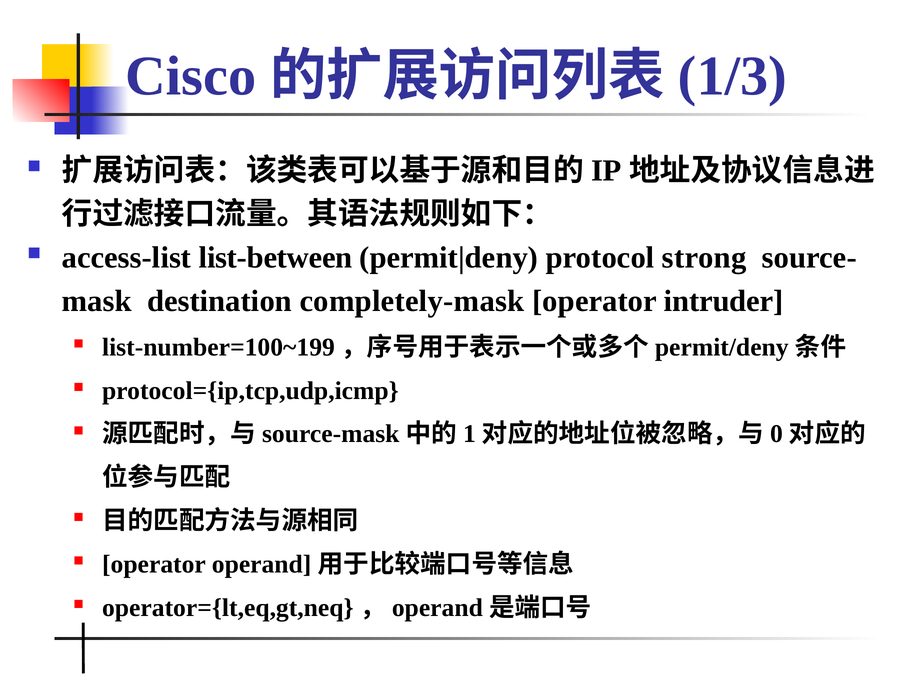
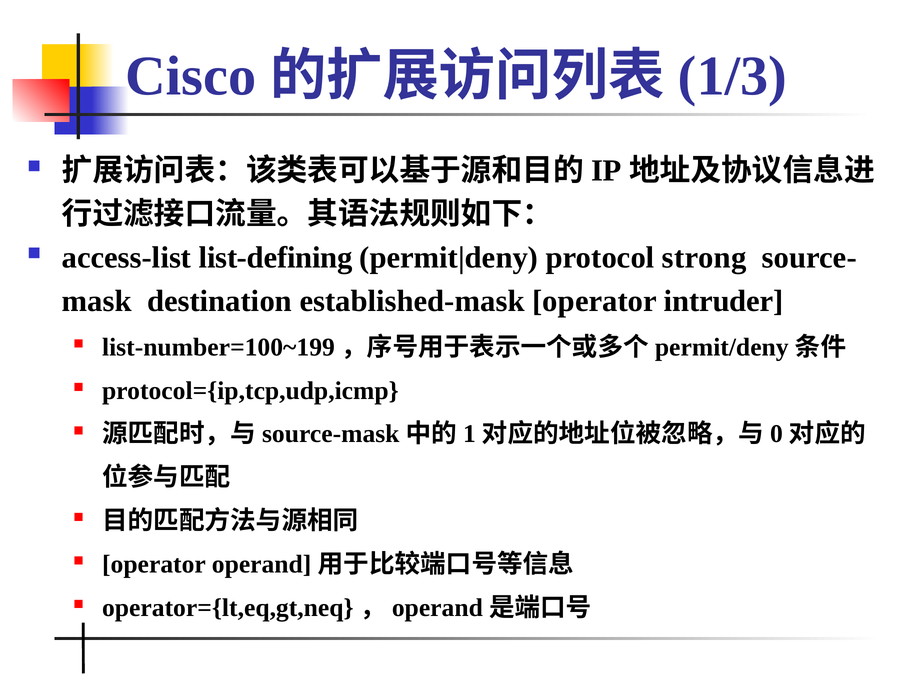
list-between: list-between -> list-defining (276, 258)
completely-mask: completely-mask -> established-mask (412, 301)
